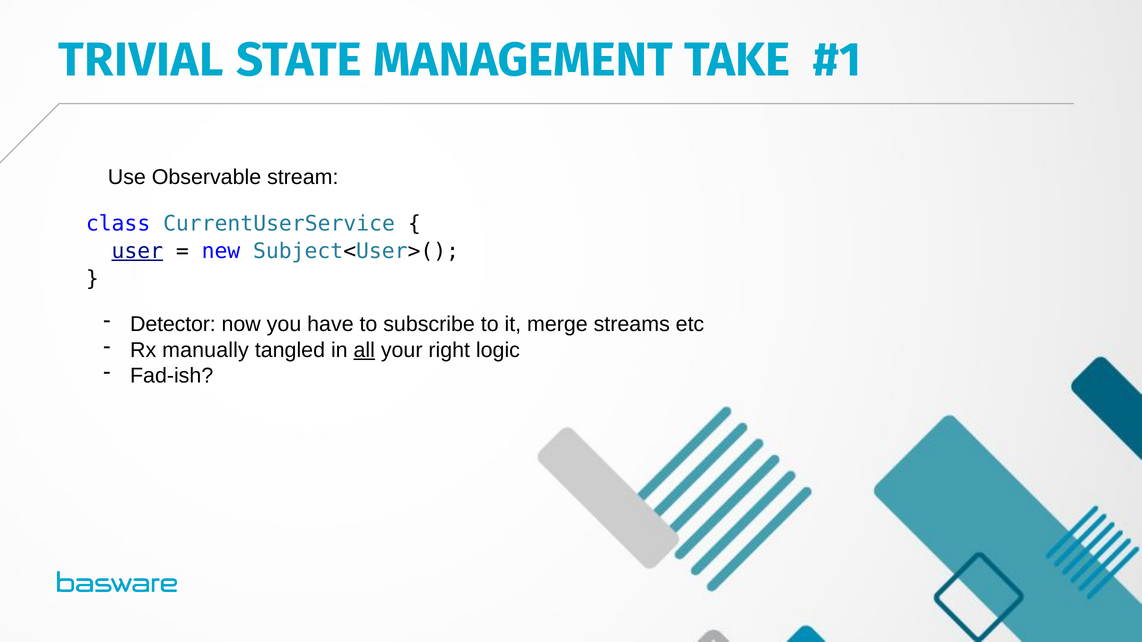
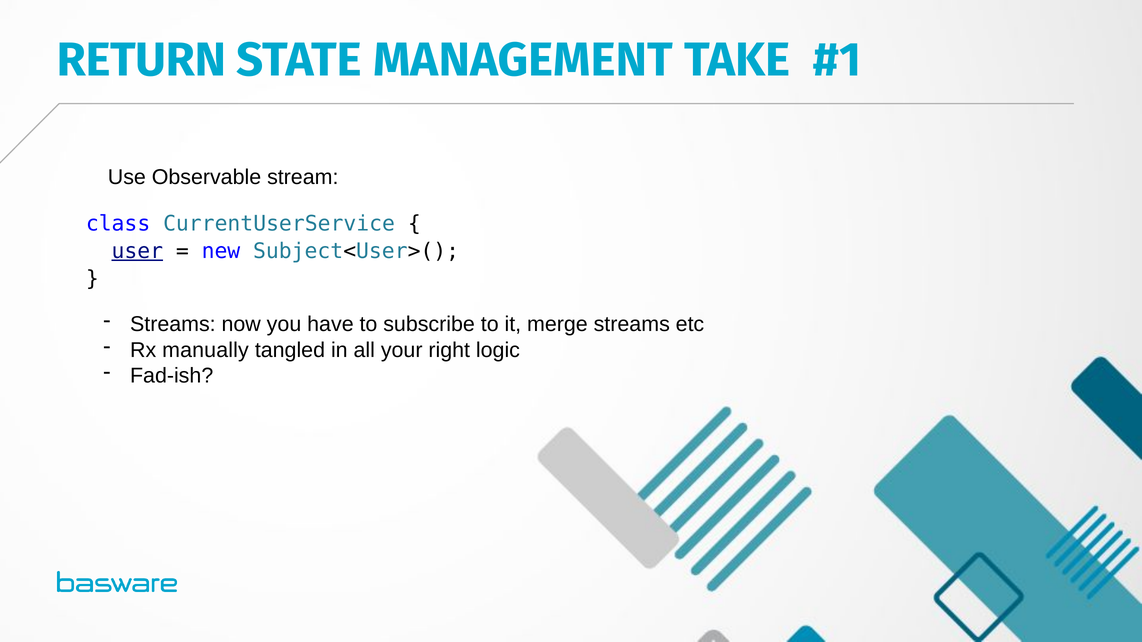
TRIVIAL: TRIVIAL -> RETURN (141, 60)
Detector: Detector -> Streams (173, 325)
all underline: present -> none (364, 350)
